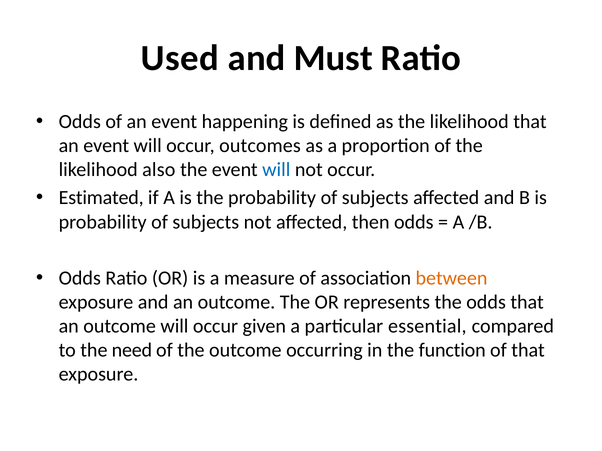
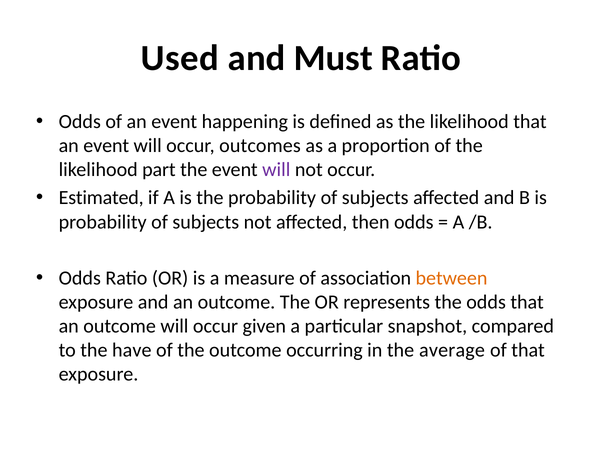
also: also -> part (159, 170)
will colour: blue -> purple (276, 170)
essential: essential -> snapshot (427, 326)
need: need -> have (132, 351)
function: function -> average (452, 351)
